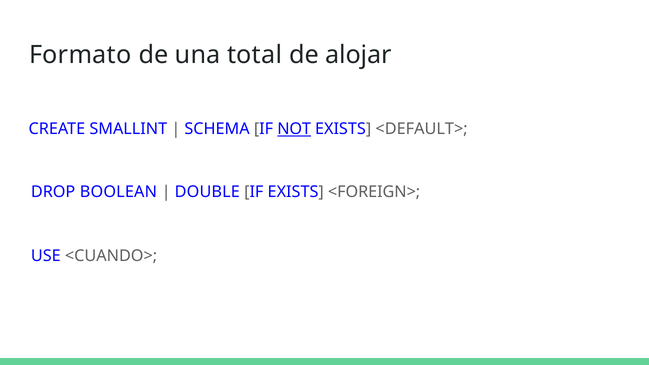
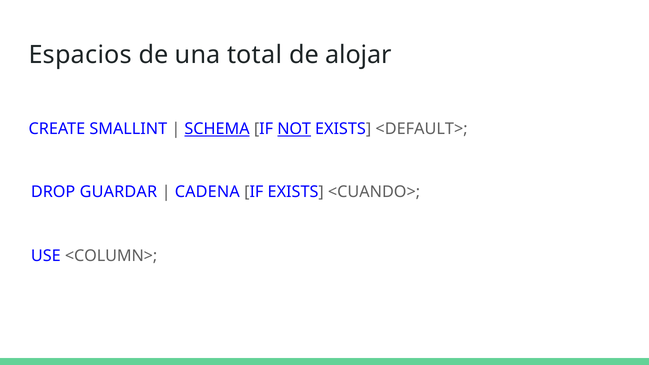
Formato: Formato -> Espacios (80, 55)
SCHEMA underline: none -> present (217, 129)
BOOLEAN: BOOLEAN -> GUARDAR (118, 192)
DOUBLE: DOUBLE -> CADENA (207, 192)
<FOREIGN>: <FOREIGN> -> <CUANDO> (374, 192)
<CUANDO>: <CUANDO> -> <COLUMN> (111, 256)
